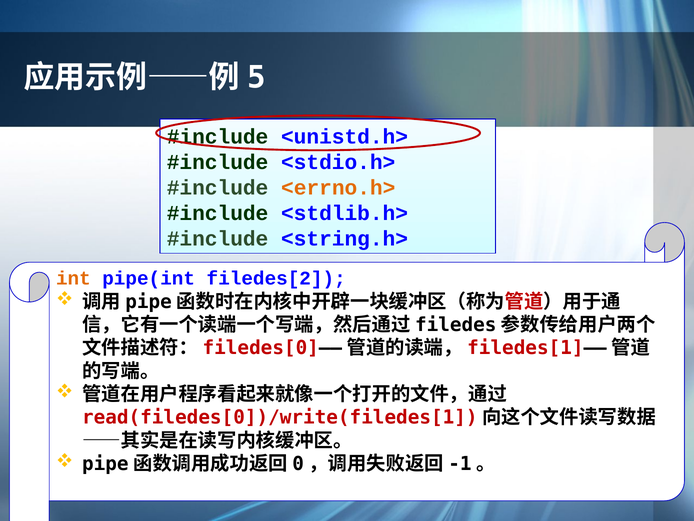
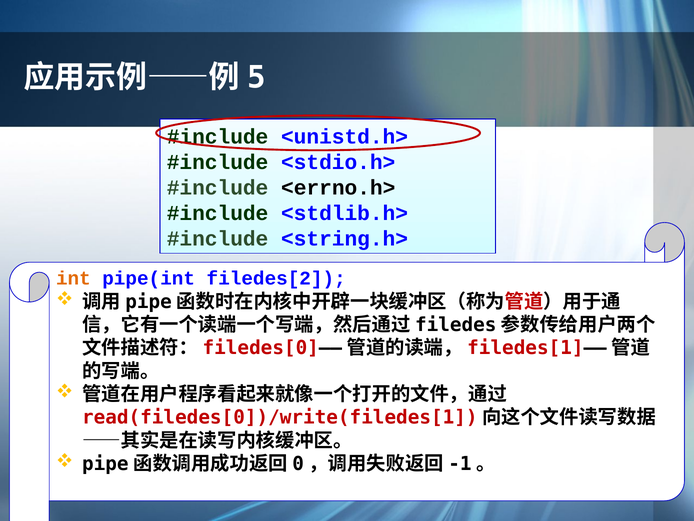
<errno.h> colour: orange -> black (338, 187)
